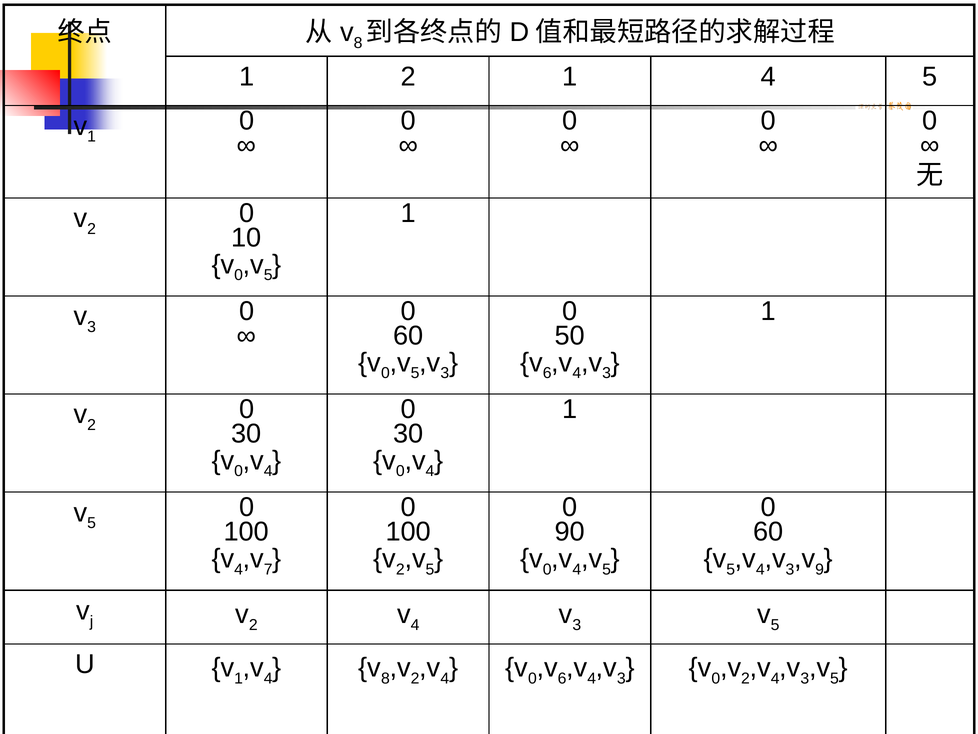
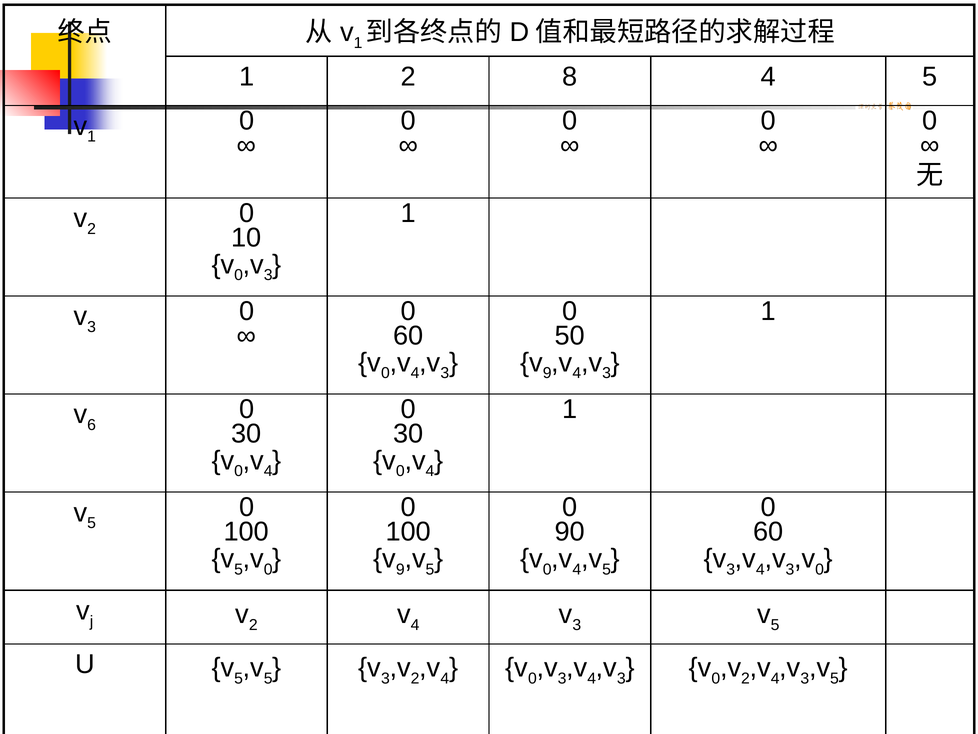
8: 8 -> 1 (358, 43)
2 1: 1 -> 8 (570, 77)
5: 5 -> 3 (268, 275)
5: 5 -> 4 (415, 373)
6: 6 -> 9 (547, 373)
2: 2 -> 6 (92, 425)
4: 4 -> 5 (239, 569)
7: 7 -> 0 (268, 569)
2: 2 -> 9 (400, 569)
5: 5 -> 3 (731, 569)
9: 9 -> 0 (820, 569)
1: 1 -> 5 (239, 678)
4: 4 -> 5 (268, 678)
8: 8 -> 3 (385, 678)
6: 6 -> 3 (562, 678)
